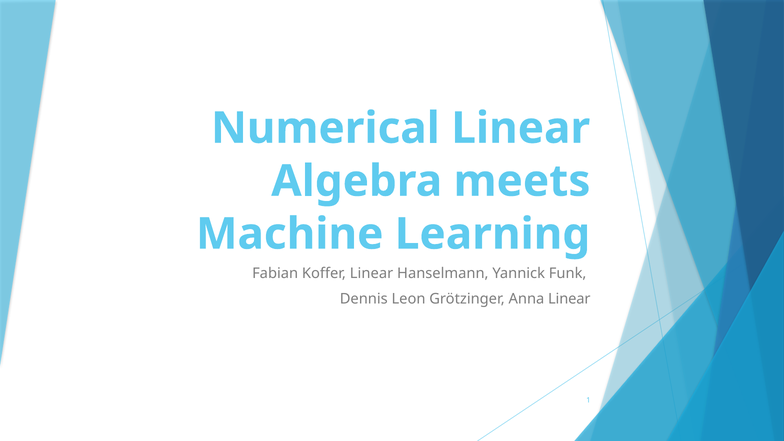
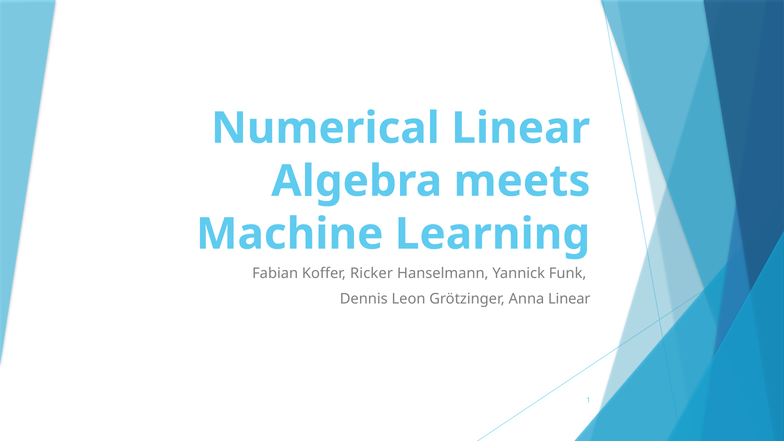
Koffer Linear: Linear -> Ricker (372, 273)
